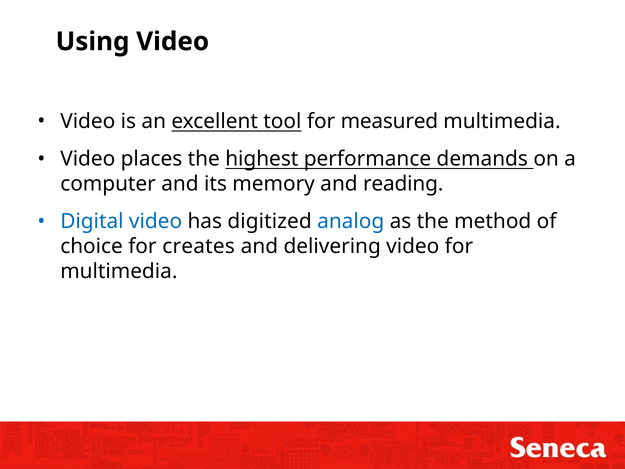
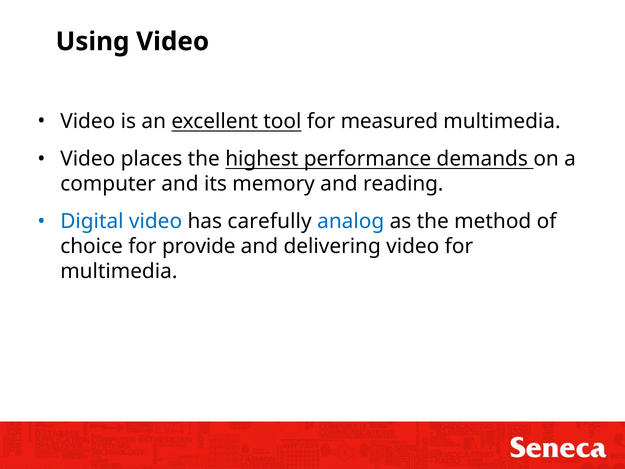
digitized: digitized -> carefully (270, 221)
creates: creates -> provide (199, 246)
